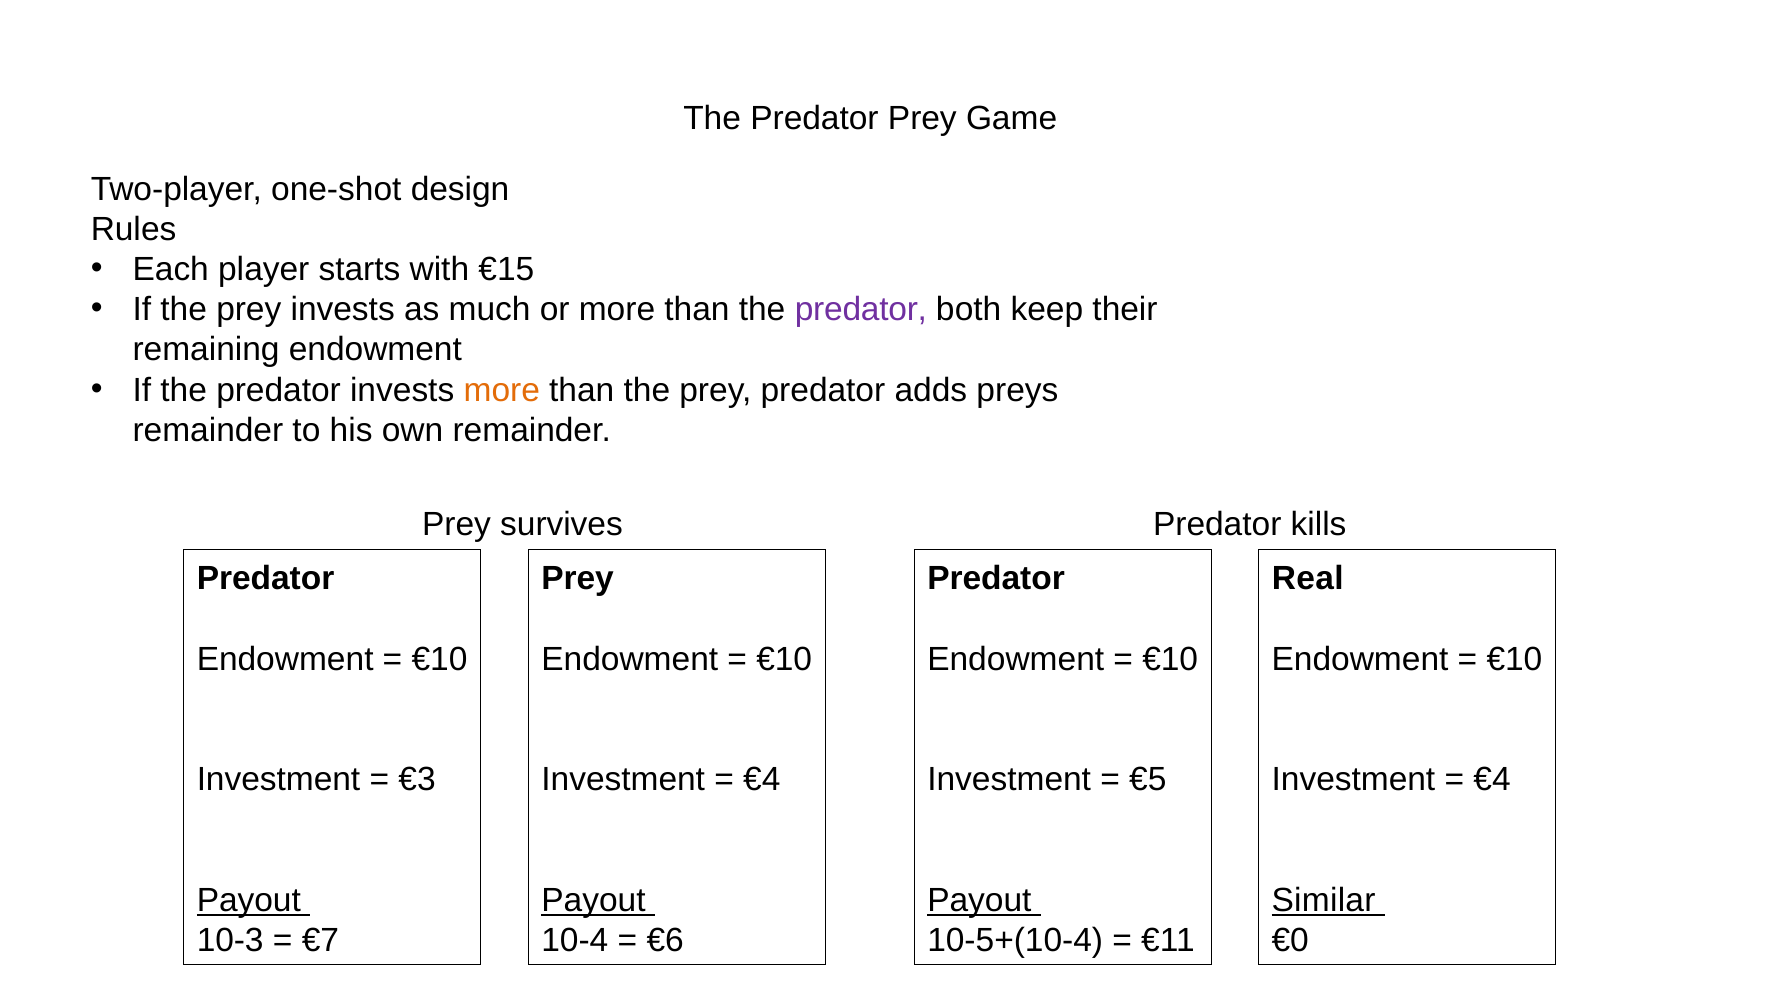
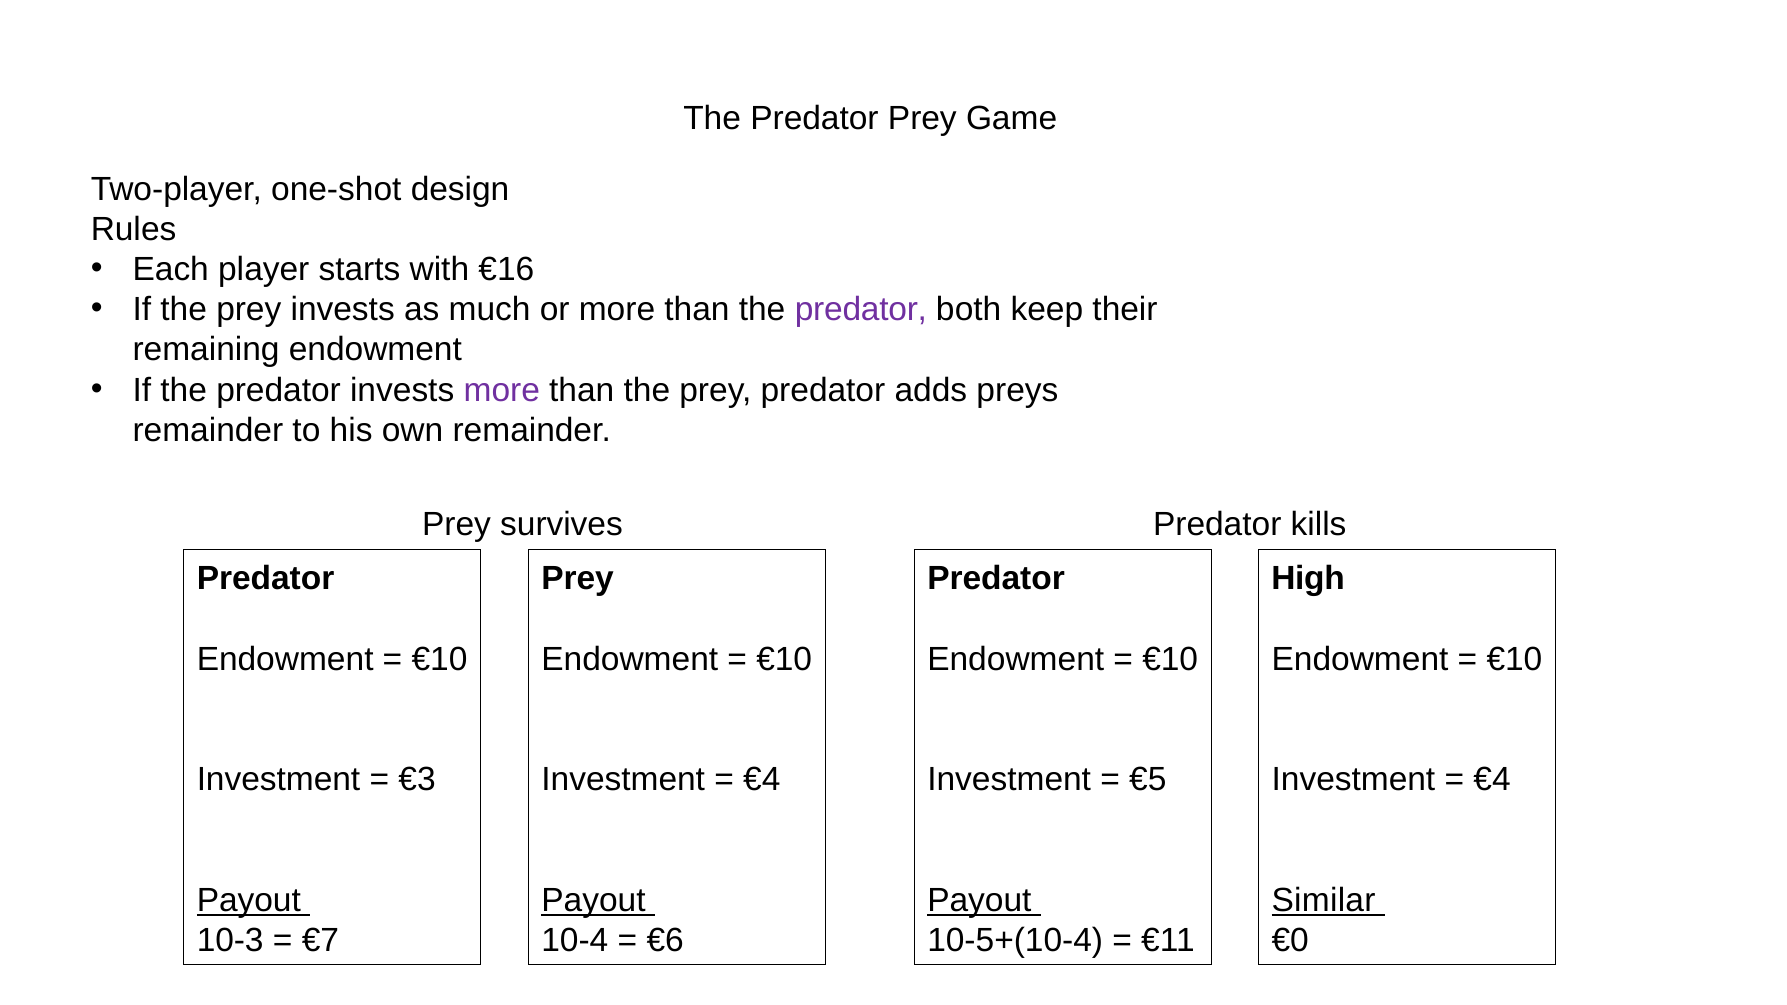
€15: €15 -> €16 (506, 269)
more colour: orange -> purple (502, 390)
Real: Real -> High (1308, 579)
